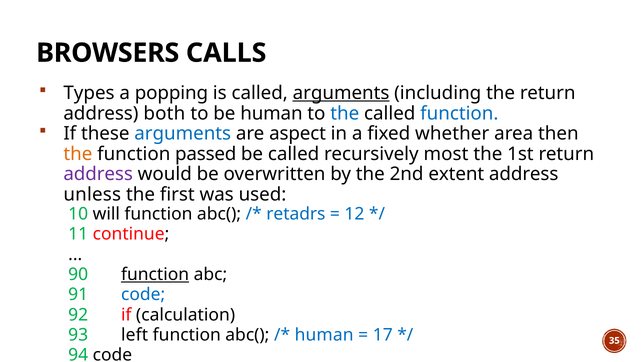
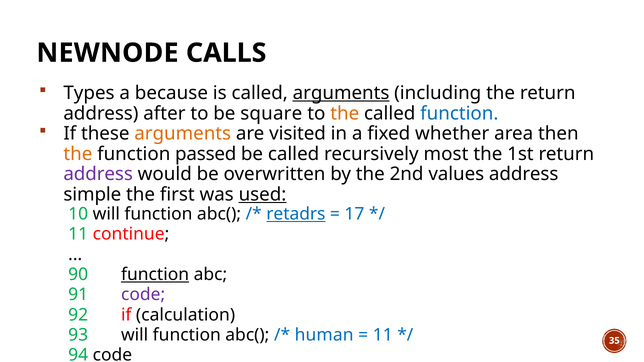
BROWSERS: BROWSERS -> NEWNODE (108, 53)
popping: popping -> because (171, 93)
both: both -> after (164, 113)
be human: human -> square (271, 113)
the colour: blue -> orange (345, 113)
arguments colour: blue -> orange (183, 134)
aspect: aspect -> visited (298, 134)
extent: extent -> values (456, 174)
unless: unless -> simple (92, 195)
used underline: none -> present (262, 195)
retadrs underline: none -> present (296, 214)
12: 12 -> 17 (354, 214)
code colour: blue -> purple (143, 295)
93 left: left -> will (135, 335)
17: 17 -> 11 (383, 335)
